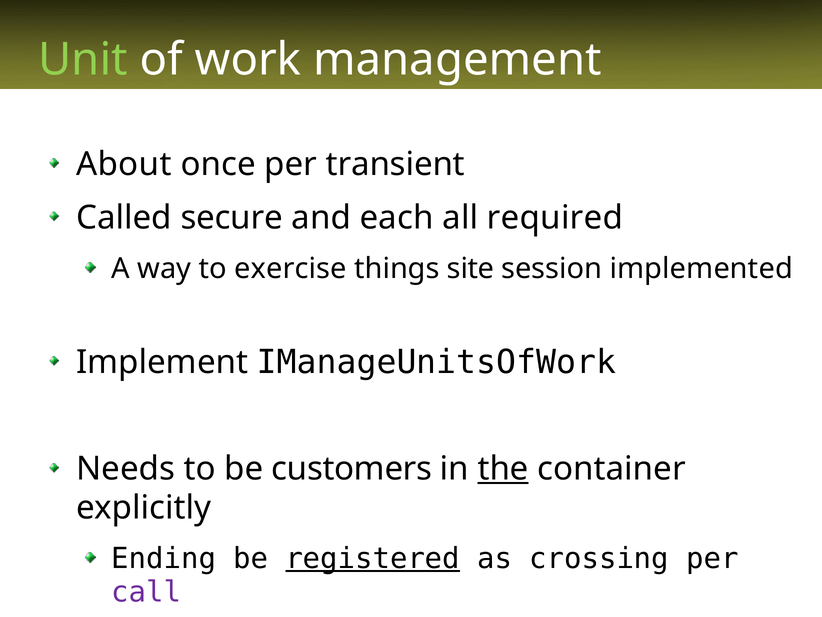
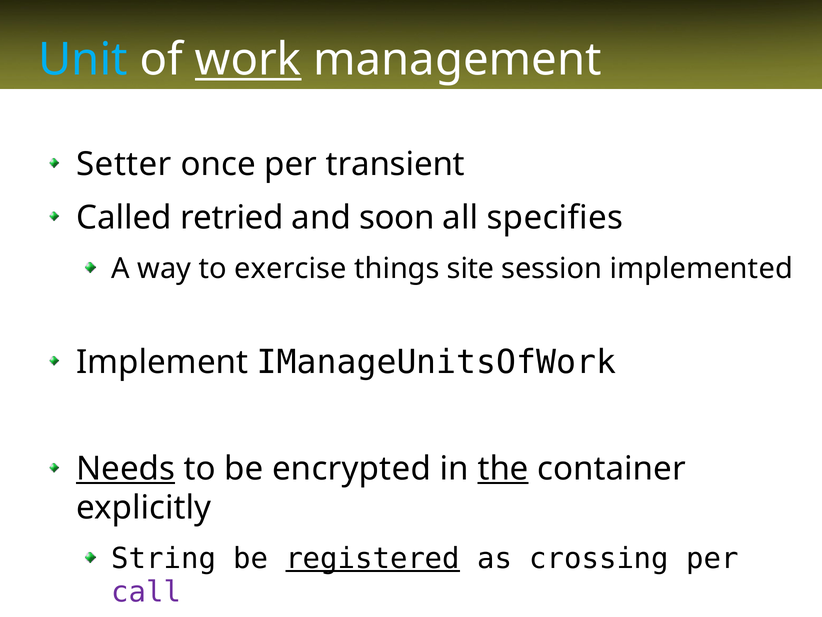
Unit colour: light green -> light blue (83, 60)
work underline: none -> present (248, 60)
About: About -> Setter (124, 164)
secure: secure -> retried (232, 217)
each: each -> soon (397, 217)
required: required -> specifies (555, 217)
Needs underline: none -> present (126, 469)
customers: customers -> encrypted (352, 469)
Ending: Ending -> String (164, 558)
